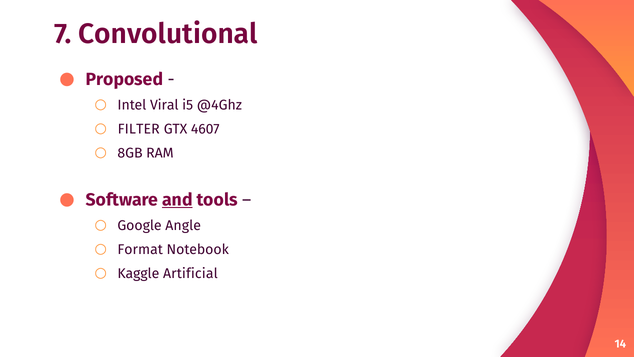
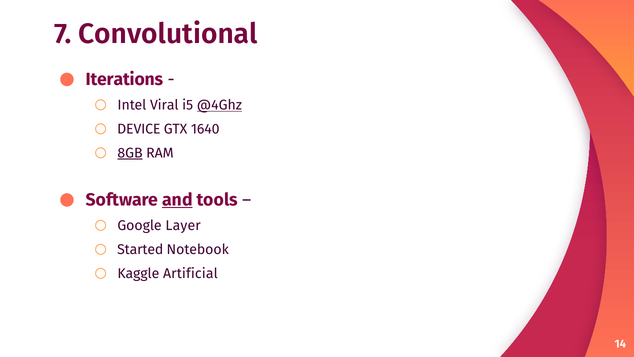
Proposed: Proposed -> Iterations (125, 79)
@4Ghz underline: none -> present (219, 105)
FILTER: FILTER -> DEVICE (139, 129)
4607: 4607 -> 1640 (205, 129)
8GB underline: none -> present (130, 153)
Angle: Angle -> Layer (183, 226)
Format: Format -> Started (140, 249)
